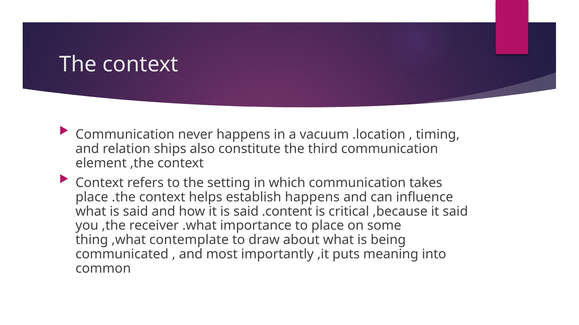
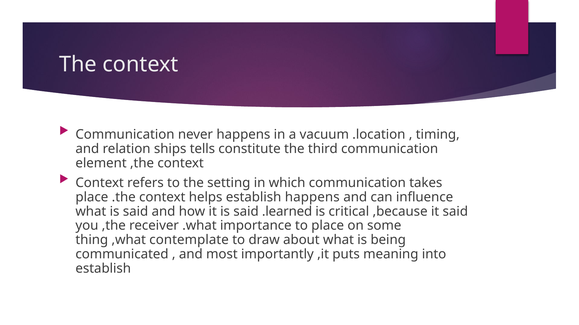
also: also -> tells (202, 149)
.content: .content -> .learned (287, 212)
common: common -> establish (103, 269)
